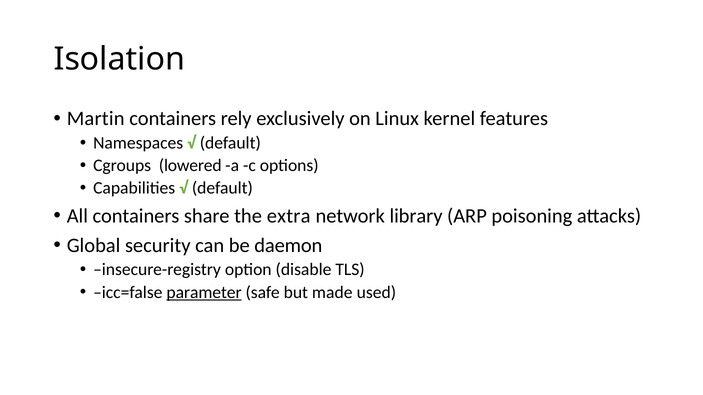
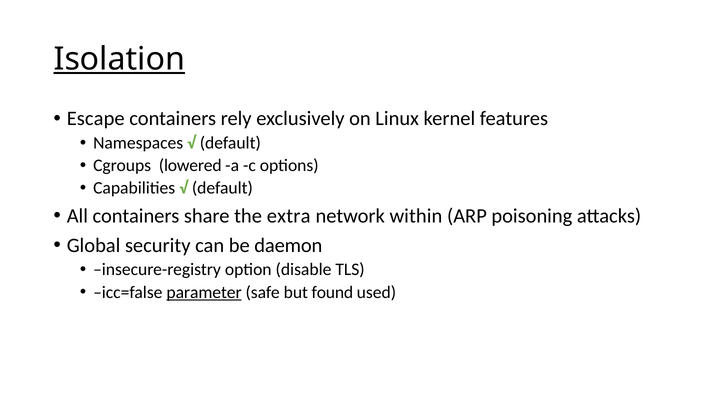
Isolation underline: none -> present (119, 59)
Martin: Martin -> Escape (96, 119)
library: library -> within (416, 216)
made: made -> found (332, 293)
